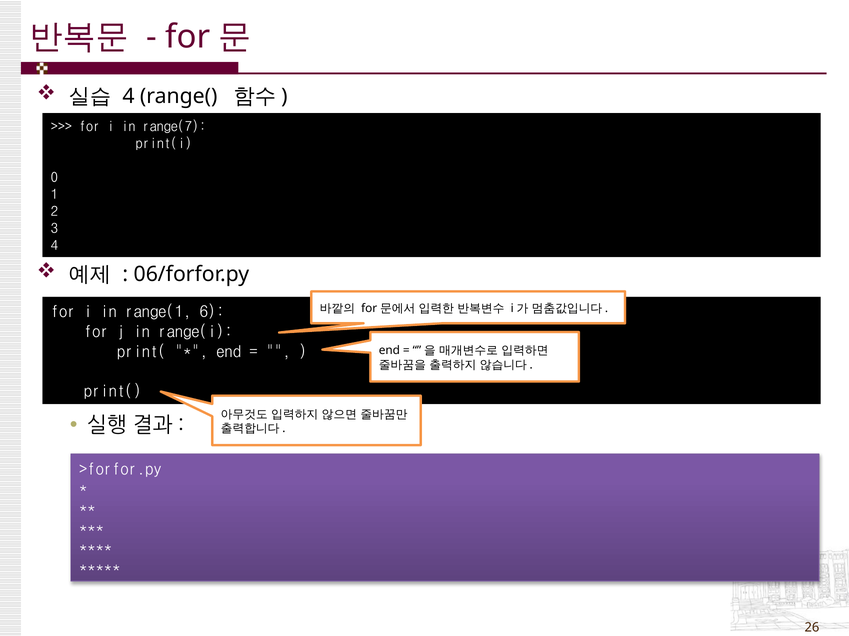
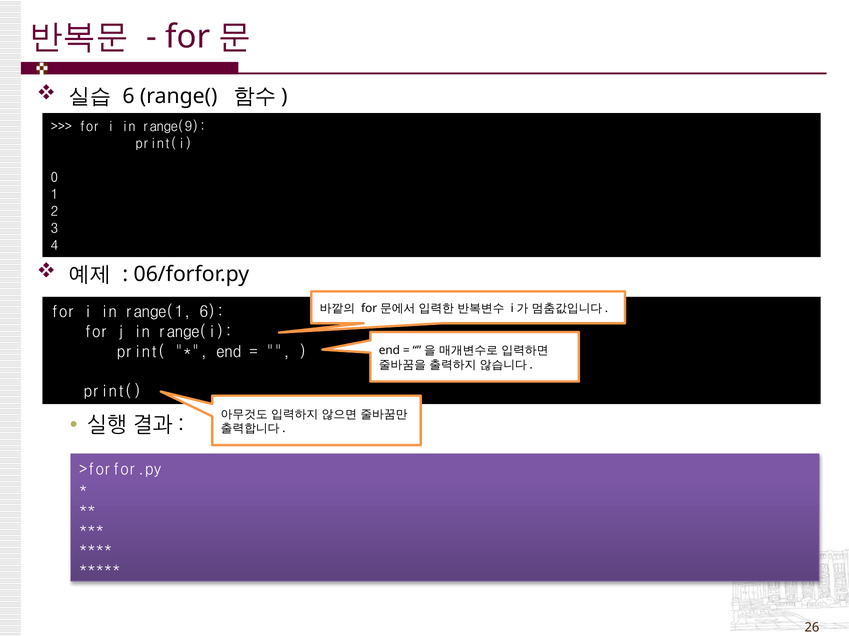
4: 4 -> 6 (128, 96)
range(7: range(7 -> range(9 (174, 127)
